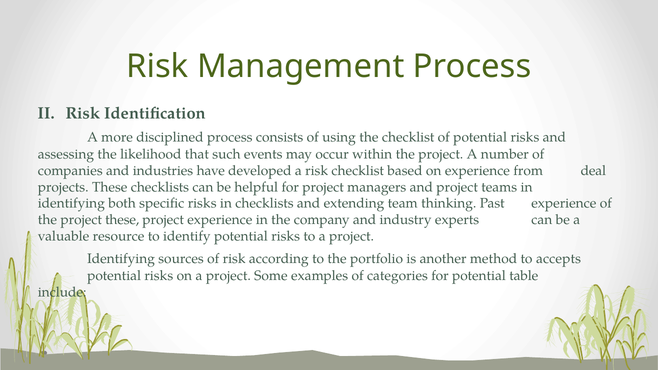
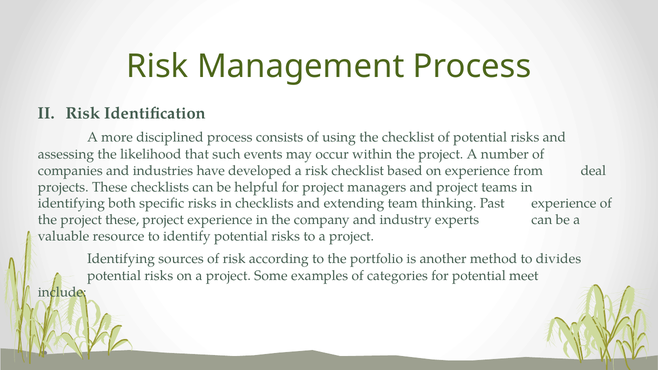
accepts: accepts -> divides (559, 259)
table: table -> meet (524, 276)
